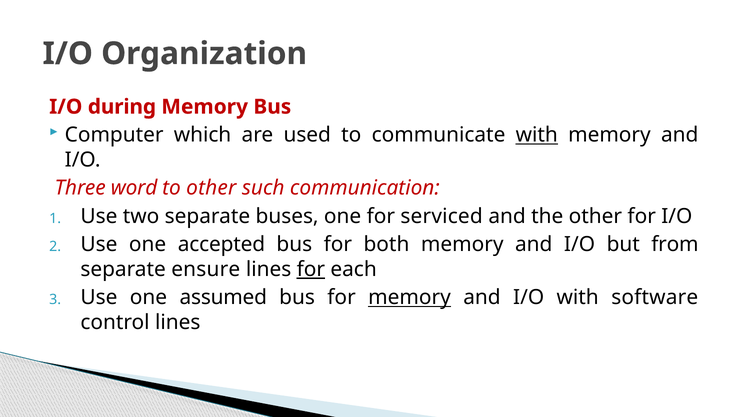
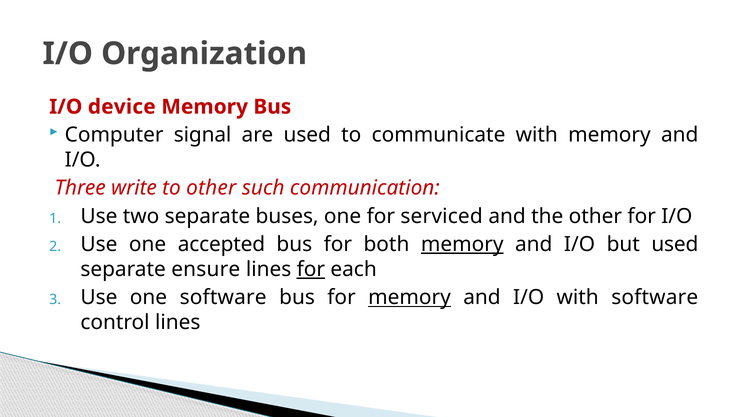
during: during -> device (122, 107)
which: which -> signal (203, 135)
with underline: present -> none (537, 135)
word: word -> write (134, 188)
memory underline: none -> present (462, 244)
but from: from -> used (675, 244)
one assumed: assumed -> software (223, 297)
